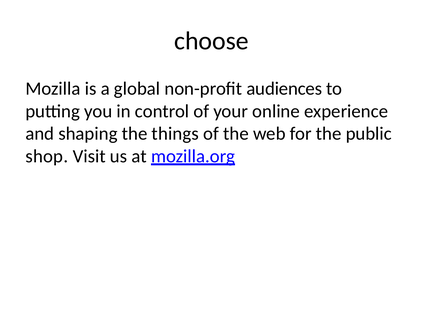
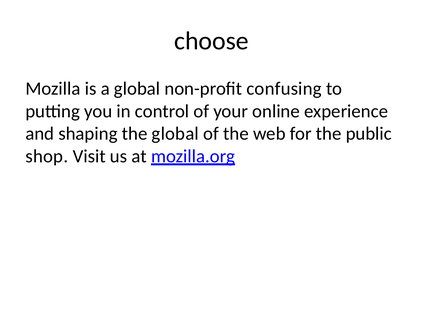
audiences: audiences -> confusing (284, 89)
the things: things -> global (175, 134)
